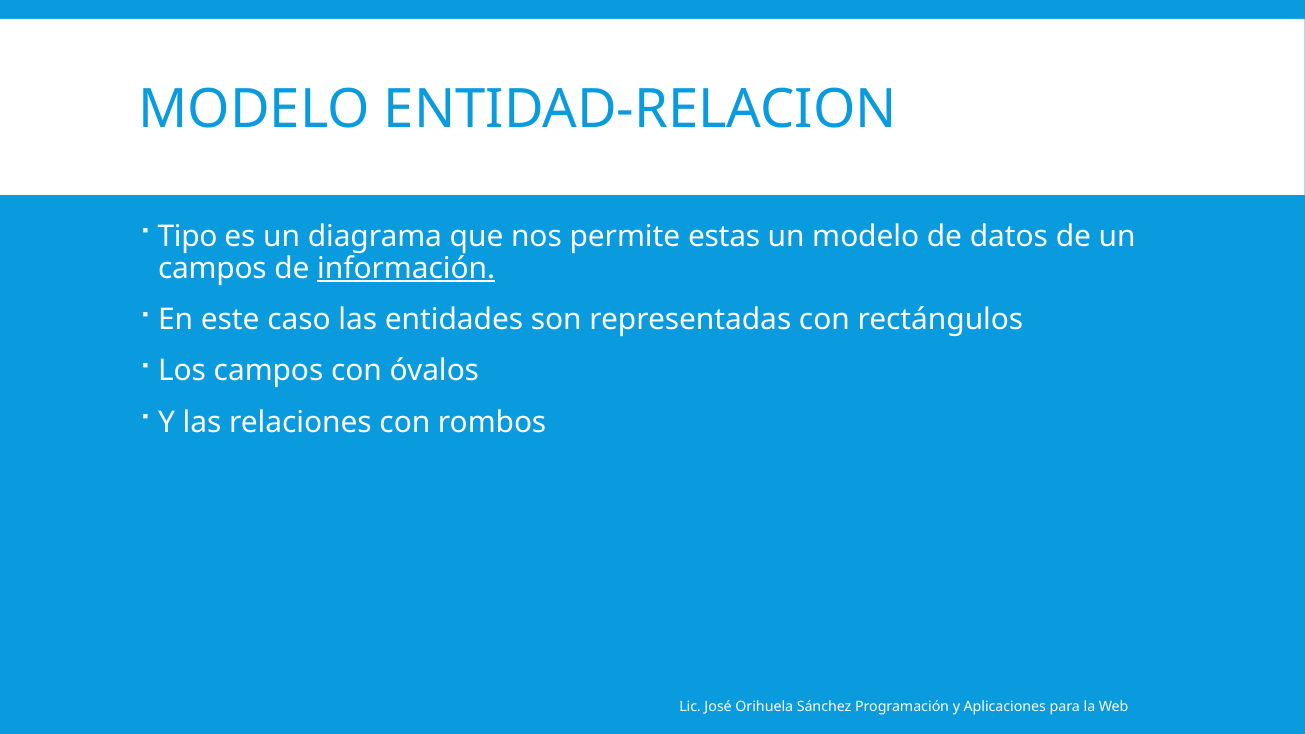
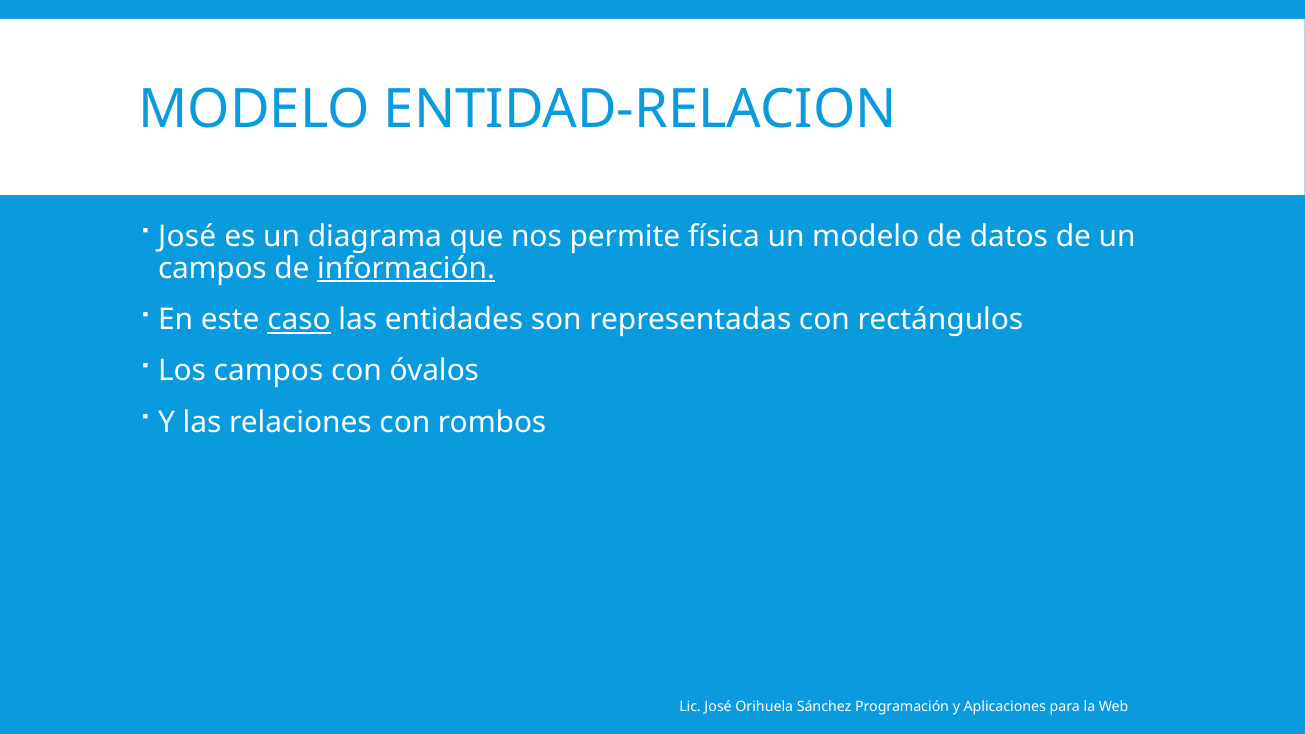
Tipo: Tipo -> José (187, 236)
estas: estas -> física (724, 236)
caso underline: none -> present (299, 320)
